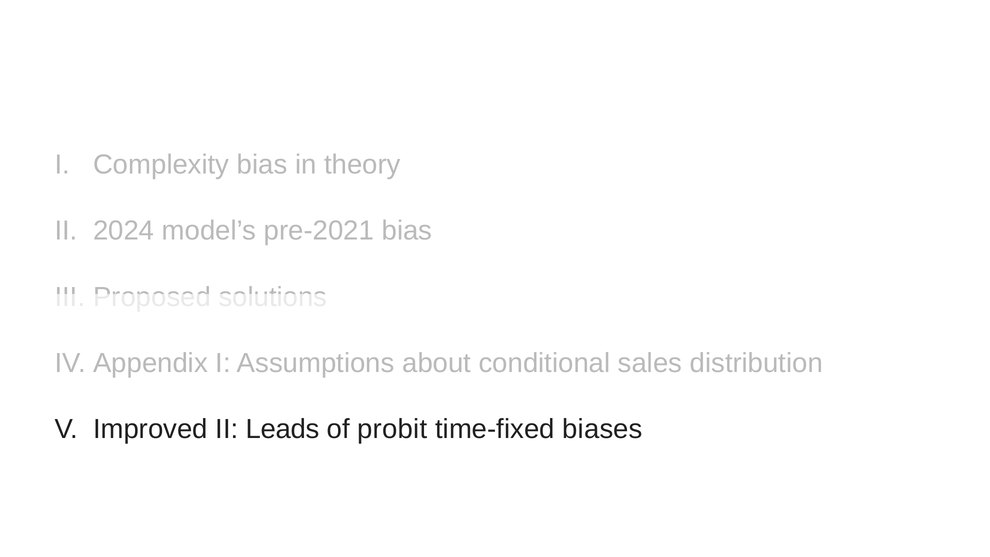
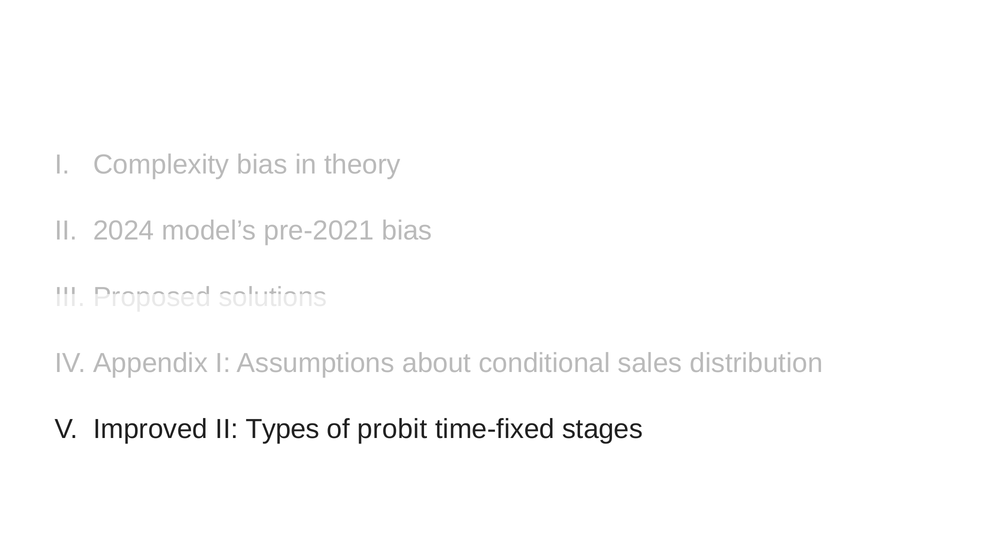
Leads: Leads -> Types (283, 429)
biases: biases -> stages (603, 429)
